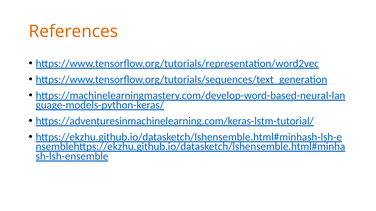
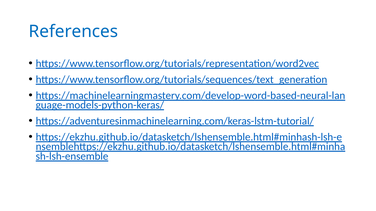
References colour: orange -> blue (73, 32)
